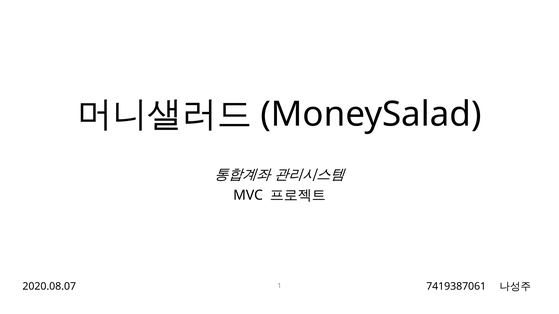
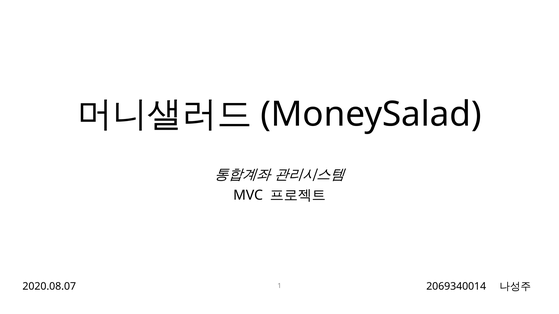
7419387061: 7419387061 -> 2069340014 (456, 287)
